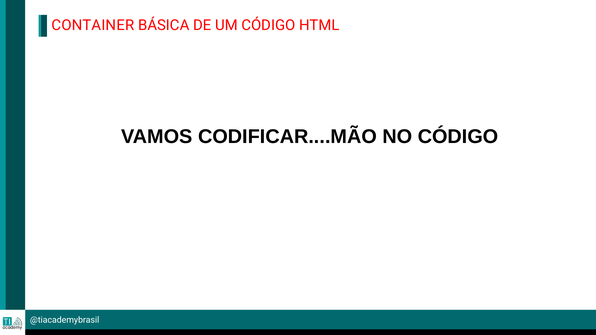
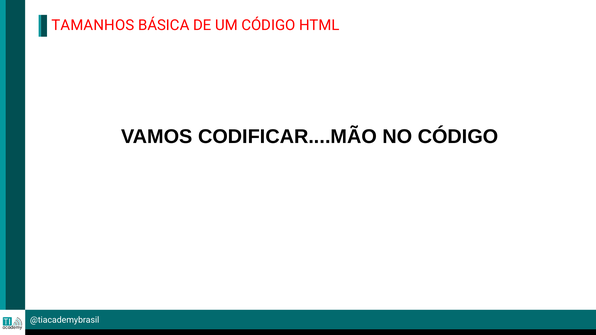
CONTAINER: CONTAINER -> TAMANHOS (93, 25)
